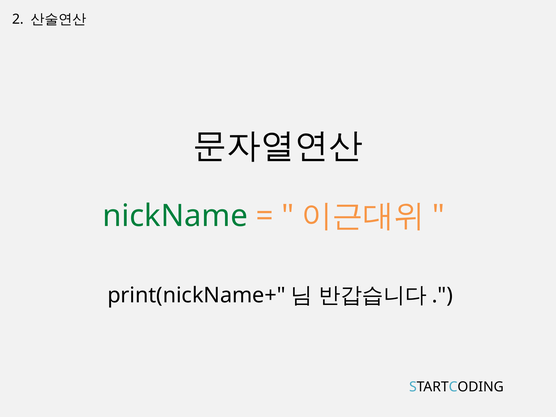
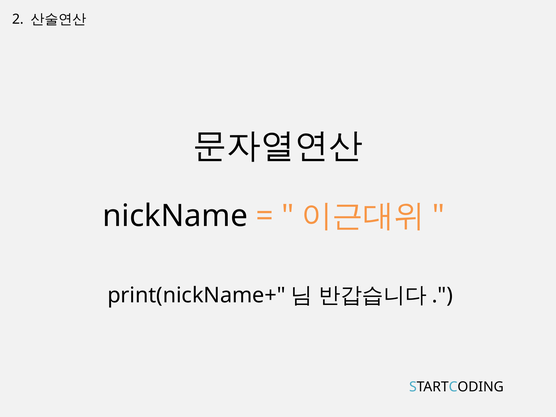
nickName colour: green -> black (175, 216)
